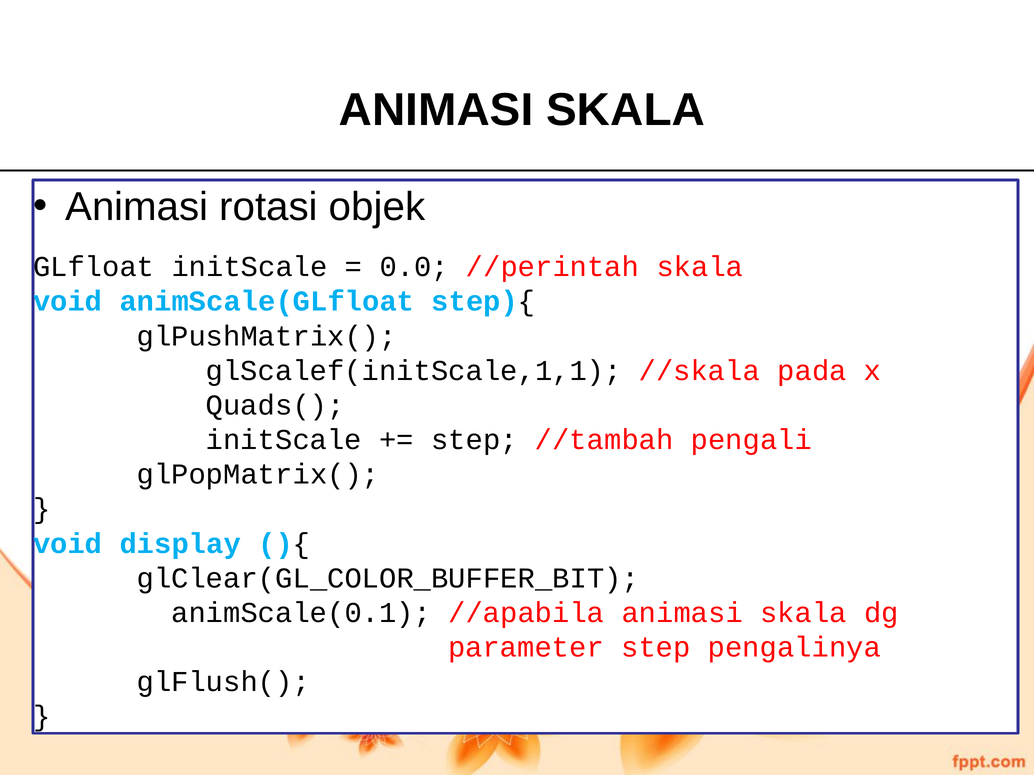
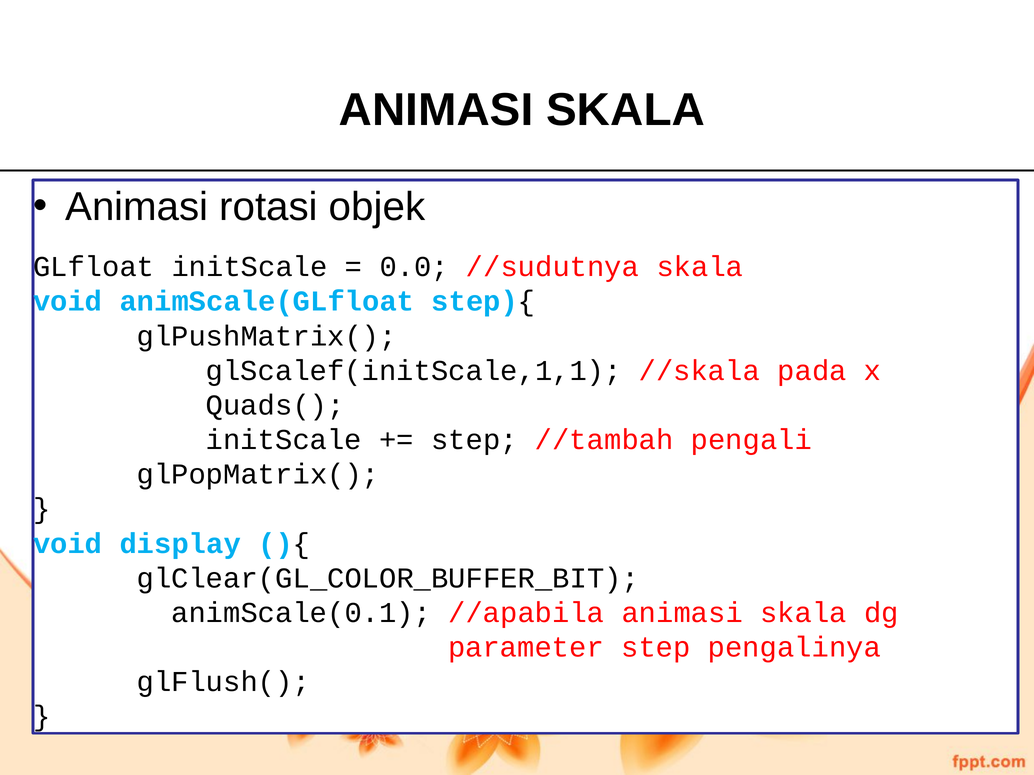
//perintah: //perintah -> //sudutnya (553, 267)
